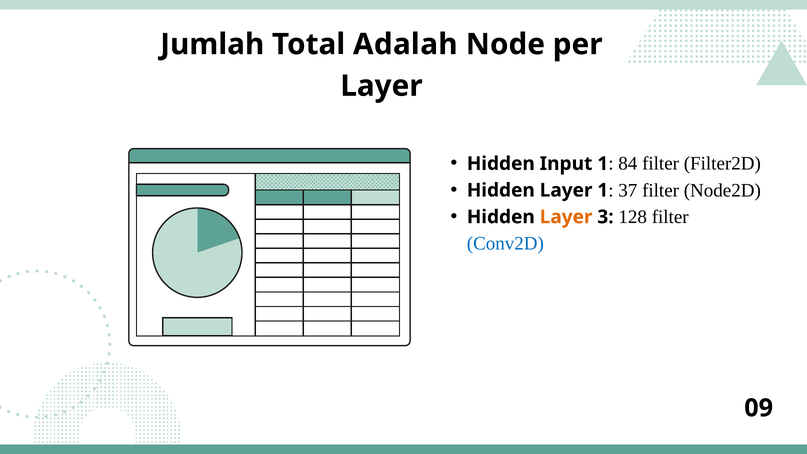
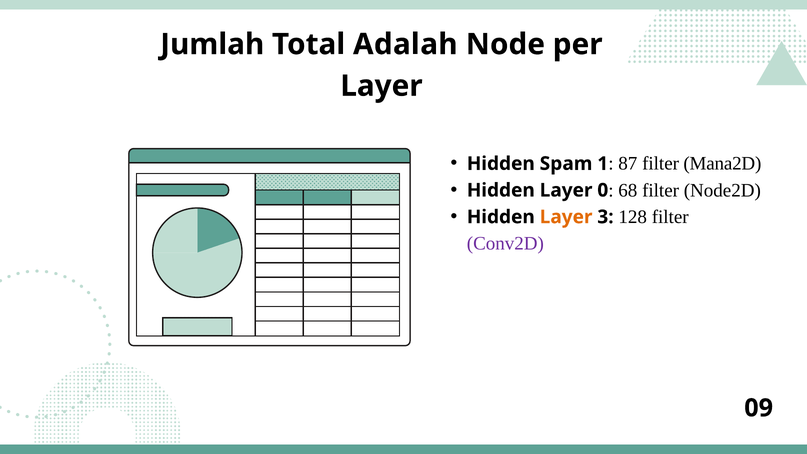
Input: Input -> Spam (566, 164)
84: 84 -> 87 (628, 164)
Filter2D: Filter2D -> Mana2D (722, 164)
Layer 1: 1 -> 0 (603, 190)
37: 37 -> 68 (628, 190)
Conv2D colour: blue -> purple (505, 244)
